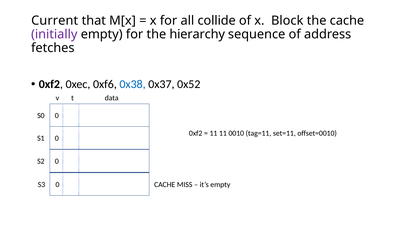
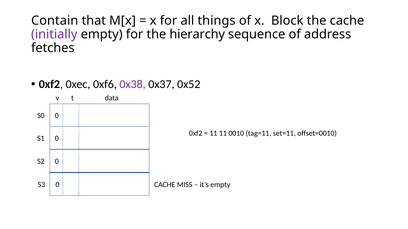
Current: Current -> Contain (55, 21)
collide: collide -> things (217, 21)
0x38 colour: blue -> purple (133, 85)
